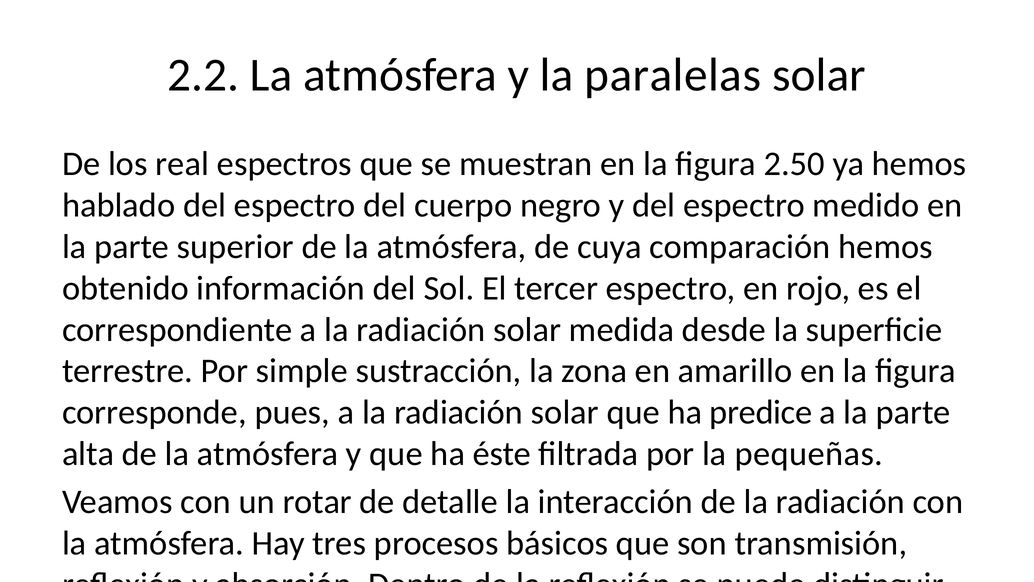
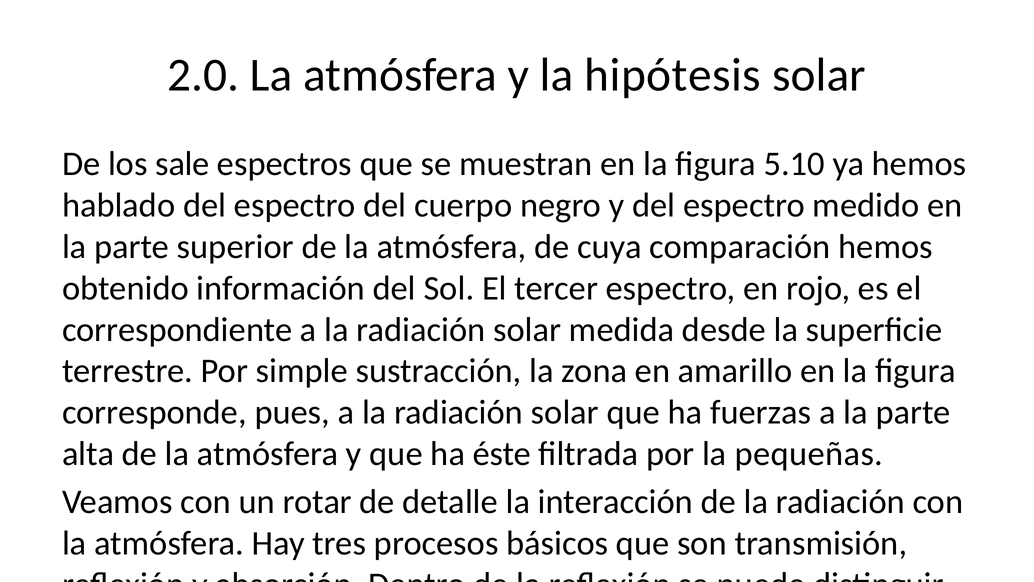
2.2: 2.2 -> 2.0 (203, 75)
paralelas: paralelas -> hipótesis (673, 75)
real: real -> sale (182, 164)
2.50: 2.50 -> 5.10 (794, 164)
predice: predice -> fuerzas (761, 412)
